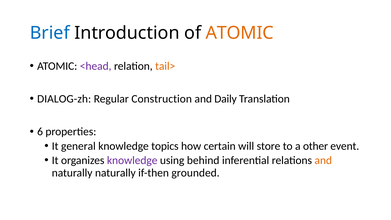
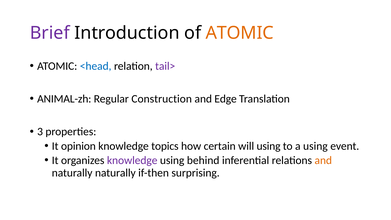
Brief colour: blue -> purple (50, 33)
<head colour: purple -> blue (96, 66)
tail> colour: orange -> purple (165, 66)
DIALOG-zh: DIALOG-zh -> ANIMAL-zh (64, 99)
Daily: Daily -> Edge (226, 99)
6: 6 -> 3 (40, 132)
general: general -> opinion (78, 146)
will store: store -> using (269, 146)
a other: other -> using (315, 146)
grounded: grounded -> surprising (196, 173)
